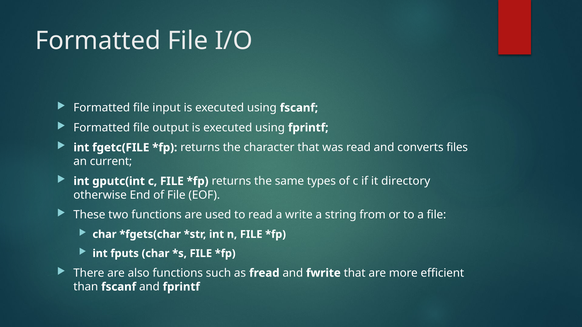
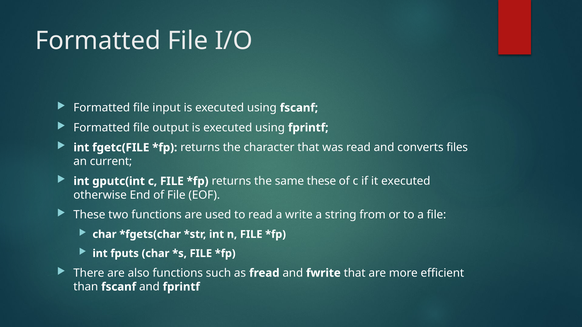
same types: types -> these (321, 181)
it directory: directory -> executed (406, 181)
